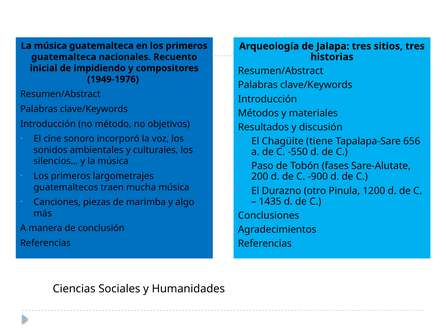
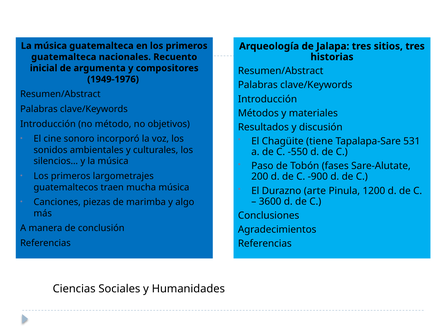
impidiendo: impidiendo -> argumenta (100, 68)
656: 656 -> 531 (412, 141)
otro: otro -> arte (315, 190)
1435: 1435 -> 3600 (270, 201)
